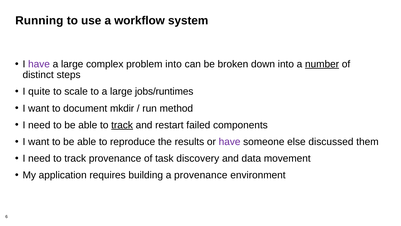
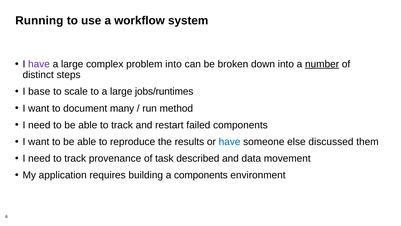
quite: quite -> base (39, 92)
mkdir: mkdir -> many (122, 108)
track underline: present -> none (122, 125)
have colour: purple -> blue (230, 142)
discovery: discovery -> described (198, 158)
a provenance: provenance -> components (201, 175)
